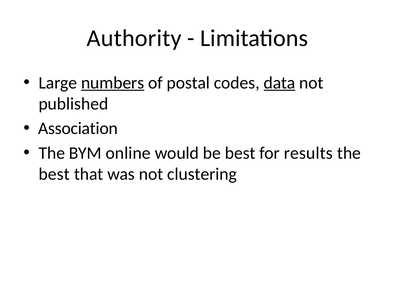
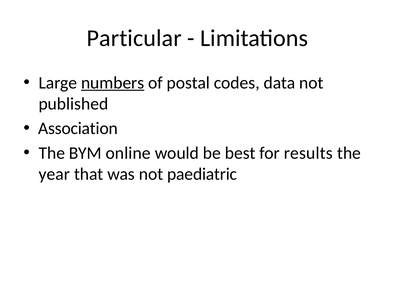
Authority: Authority -> Particular (134, 38)
data underline: present -> none (279, 83)
best: best -> year (54, 174)
clustering: clustering -> paediatric (202, 174)
